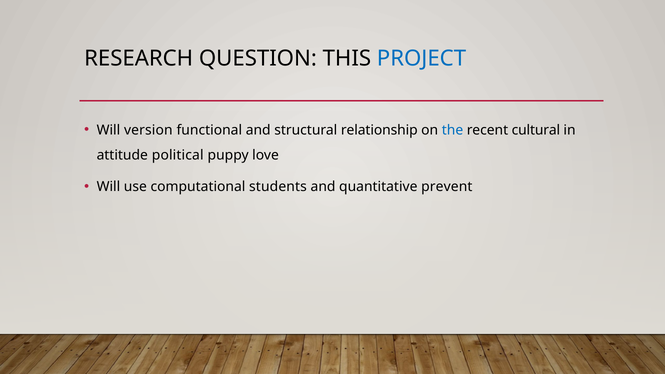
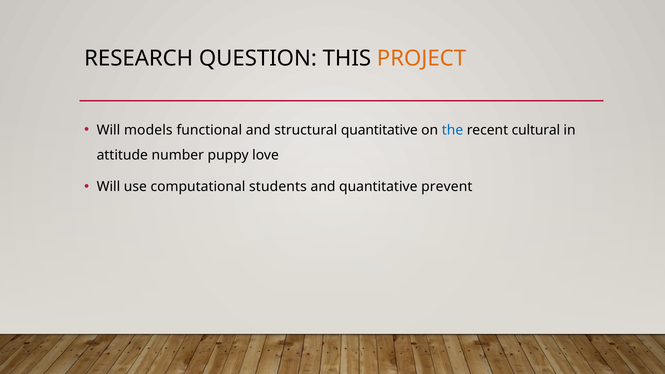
PROJECT colour: blue -> orange (421, 58)
version: version -> models (148, 130)
structural relationship: relationship -> quantitative (379, 130)
political: political -> number (178, 155)
